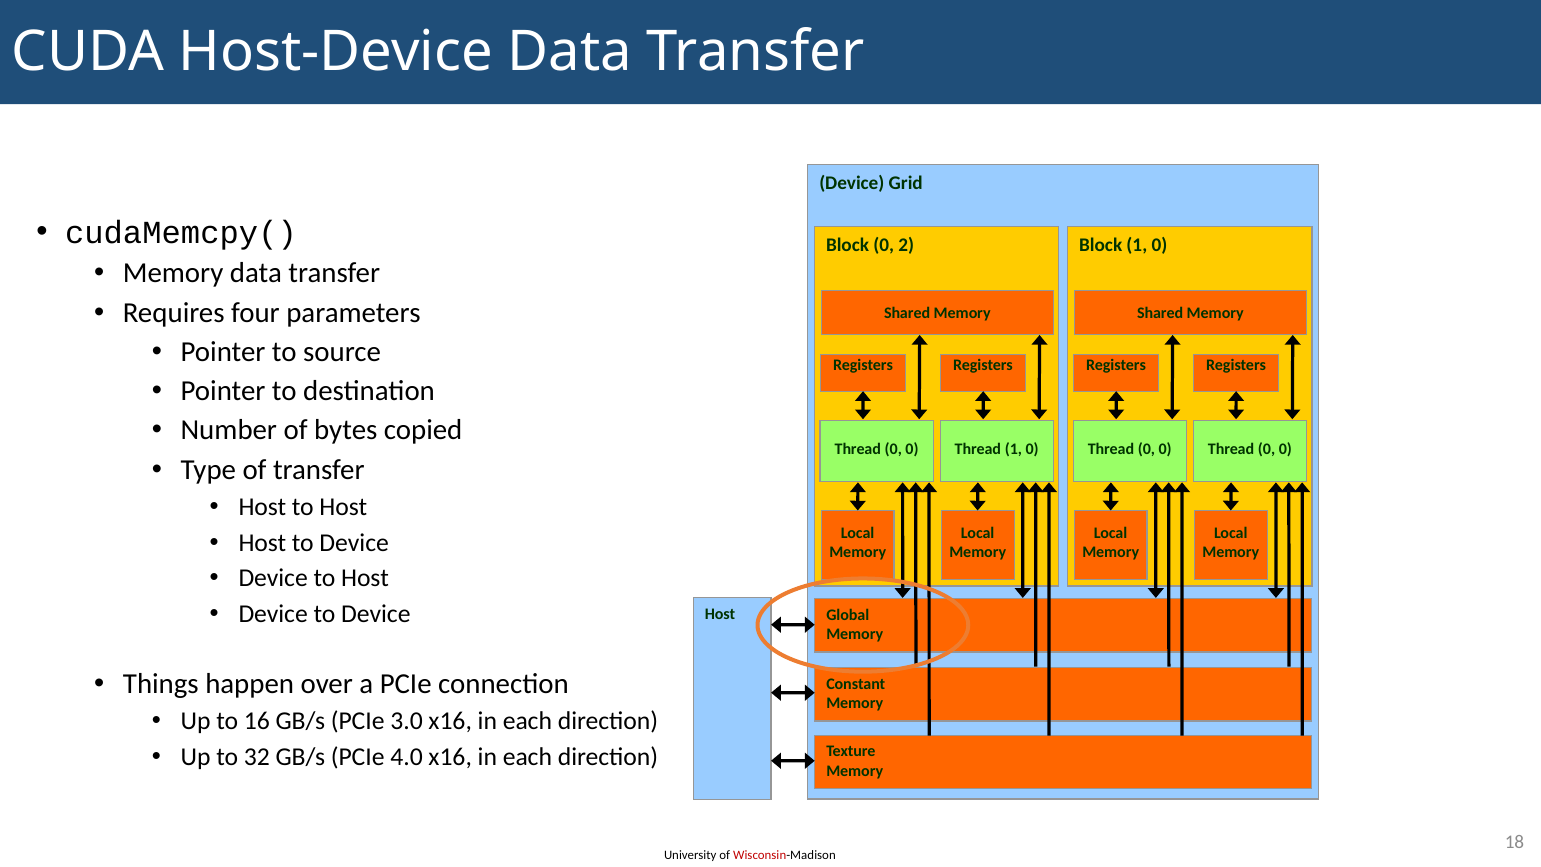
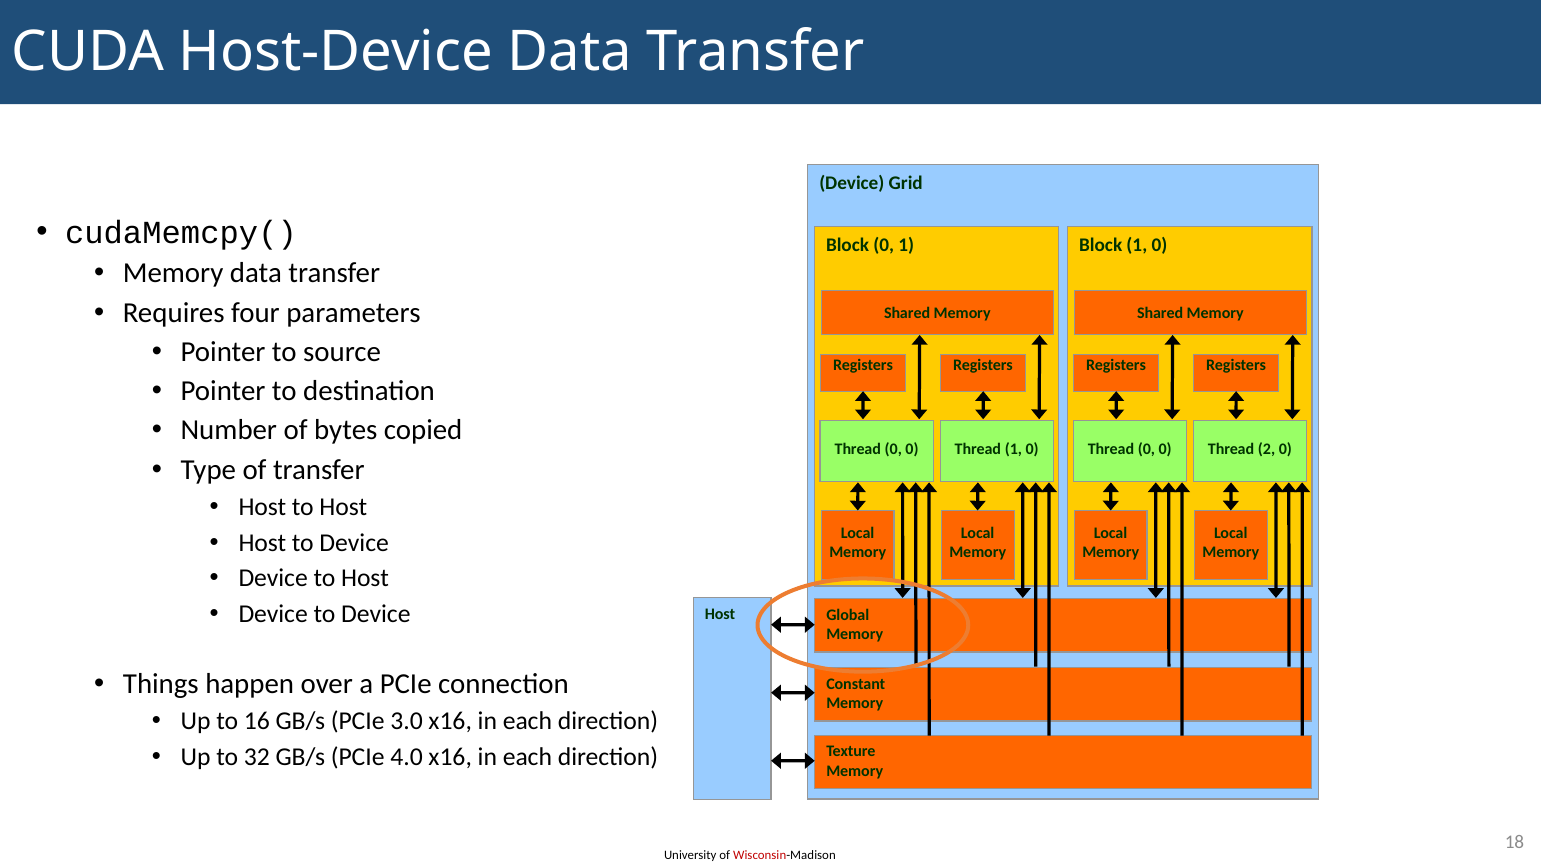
0 2: 2 -> 1 (906, 245)
0: 0 -> 2 (1267, 450)
